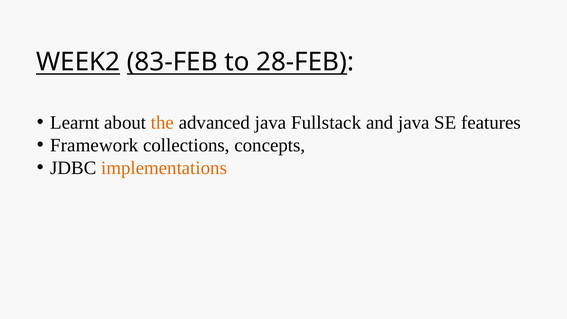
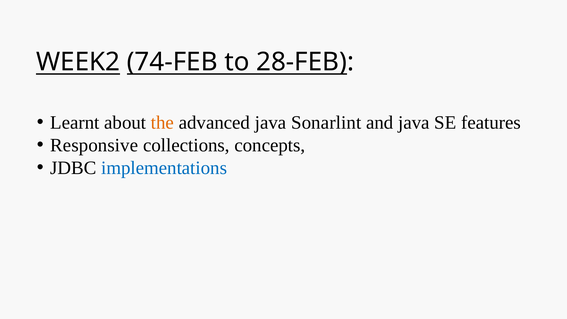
83-FEB: 83-FEB -> 74-FEB (172, 62)
Fullstack: Fullstack -> Sonarlint (326, 123)
Framework: Framework -> Responsive (94, 145)
implementations colour: orange -> blue (164, 168)
